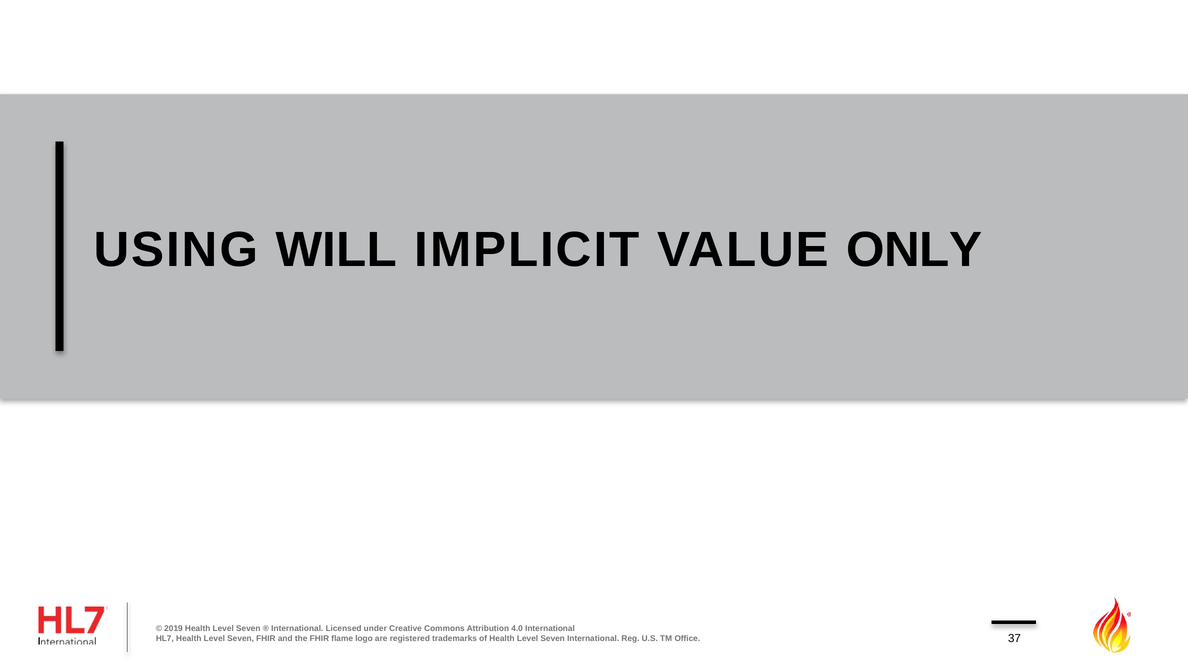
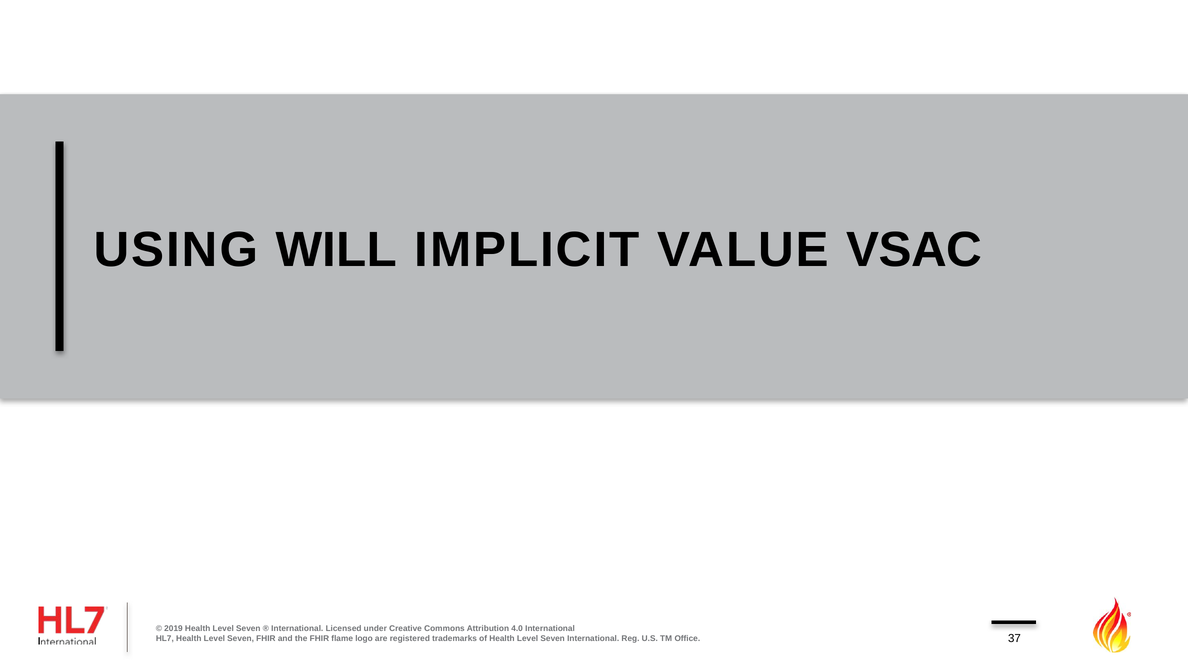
ONLY: ONLY -> VSAC (914, 250)
